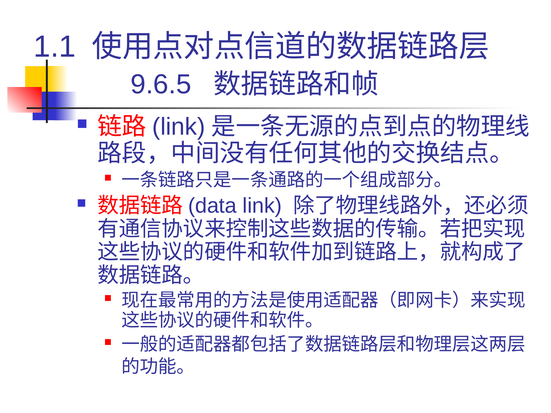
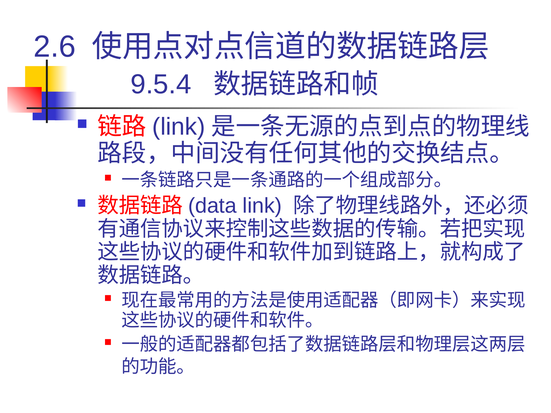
1.1: 1.1 -> 2.6 (55, 47)
9.6.5: 9.6.5 -> 9.5.4 (161, 85)
